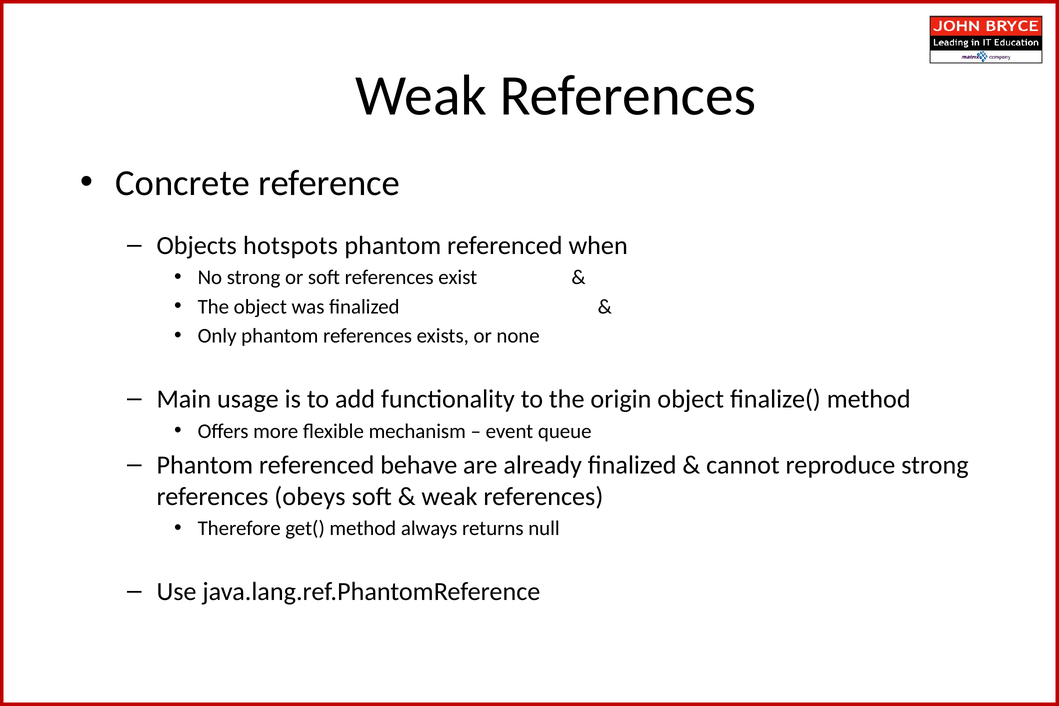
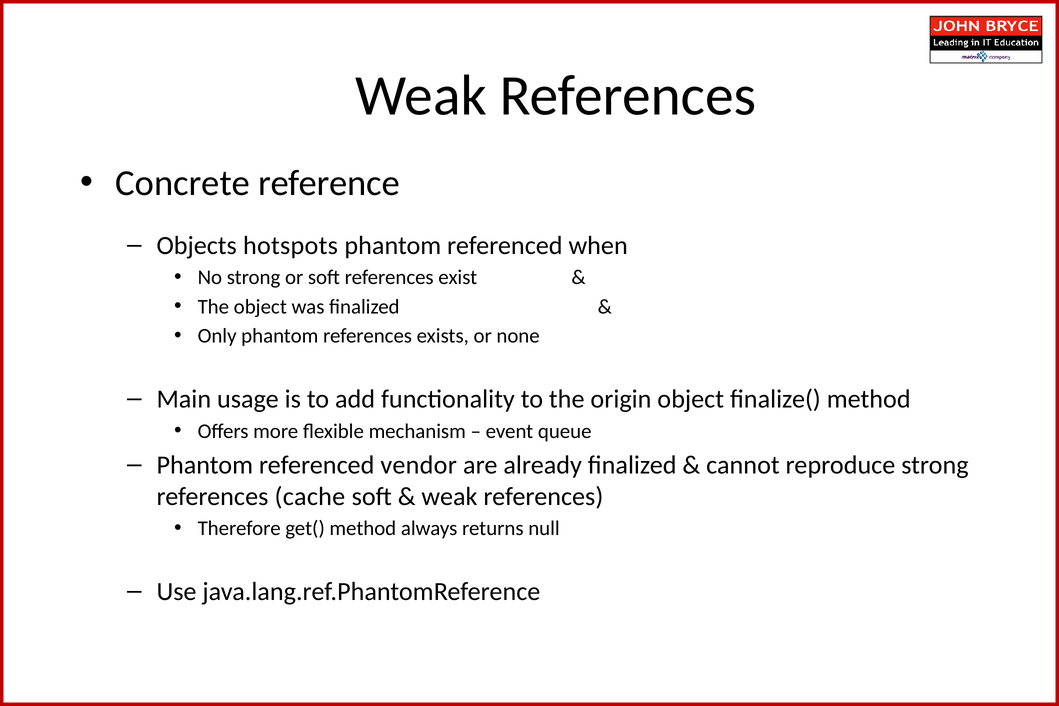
behave: behave -> vendor (419, 465)
obeys: obeys -> cache (310, 496)
